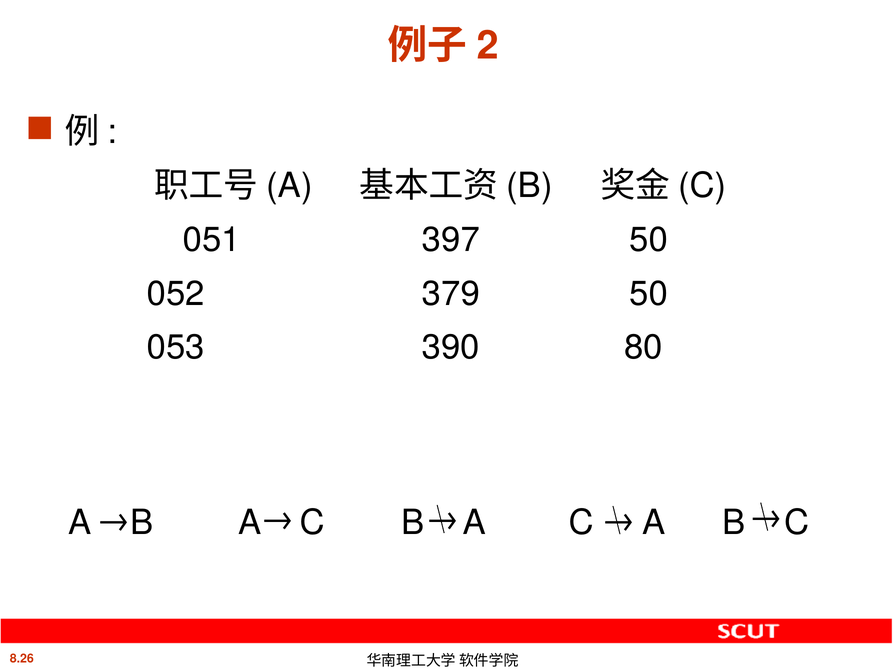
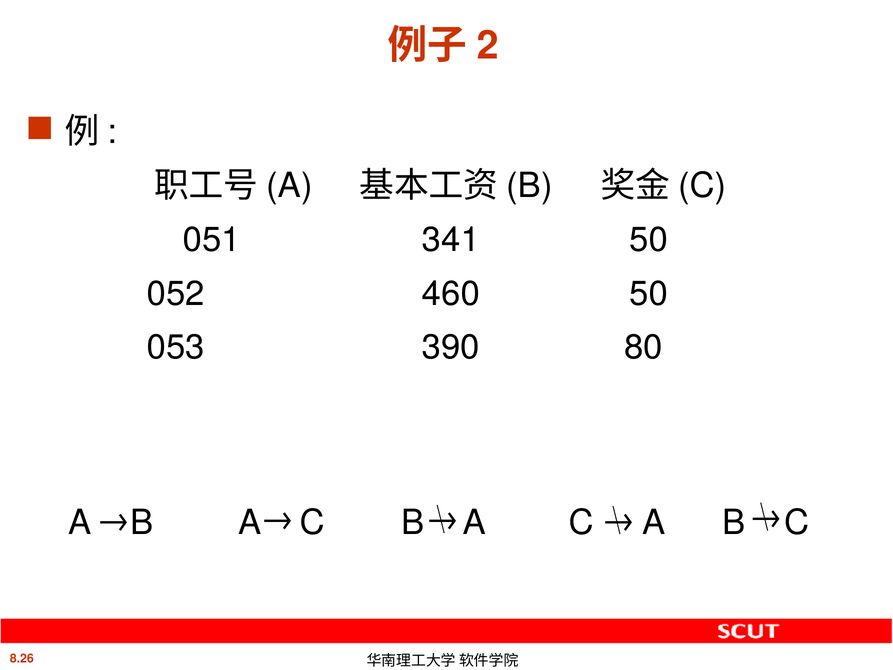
397: 397 -> 341 (451, 240)
379: 379 -> 460 (451, 293)
